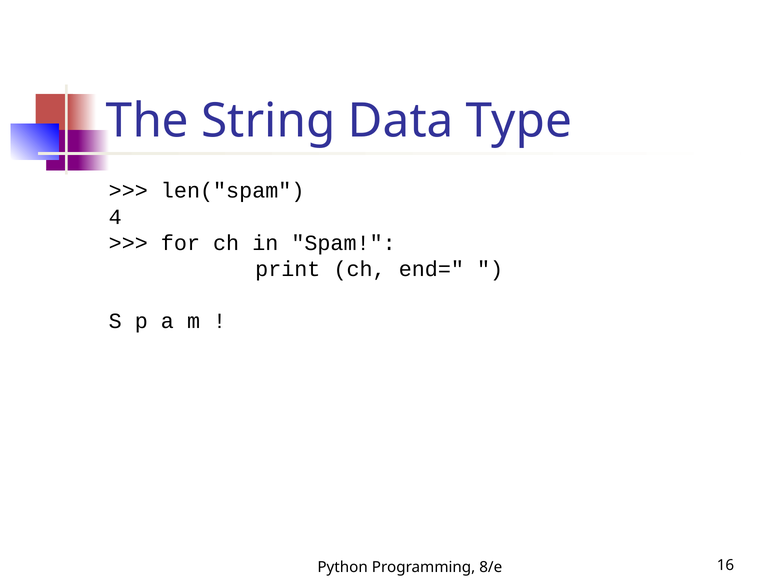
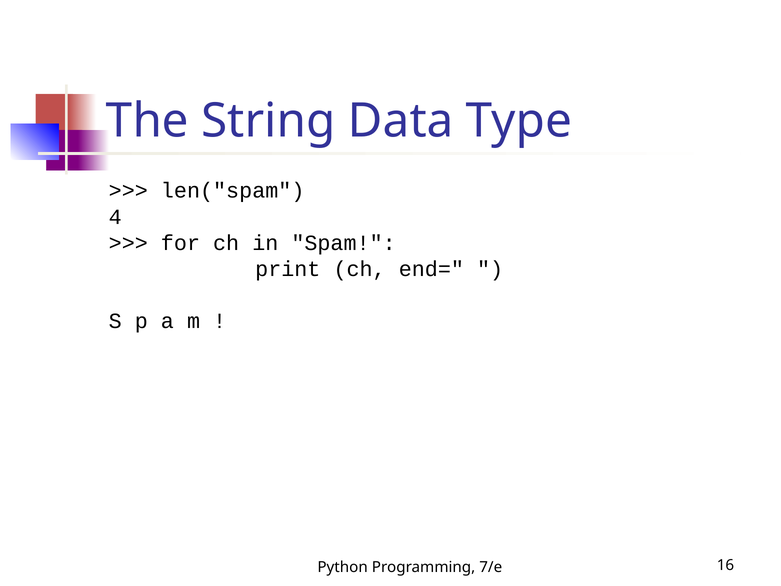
8/e: 8/e -> 7/e (491, 567)
